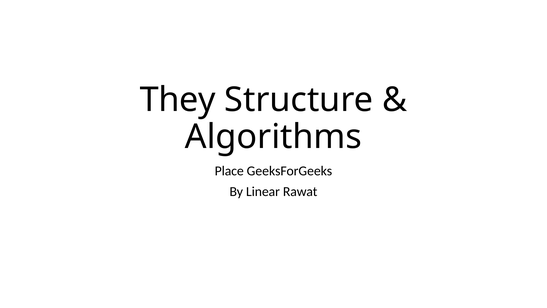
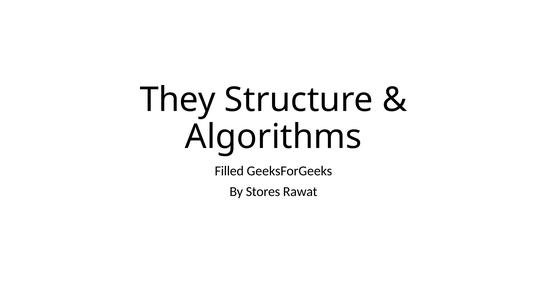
Place: Place -> Filled (229, 171)
Linear: Linear -> Stores (263, 191)
